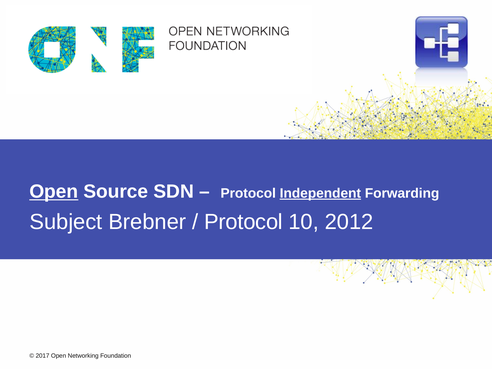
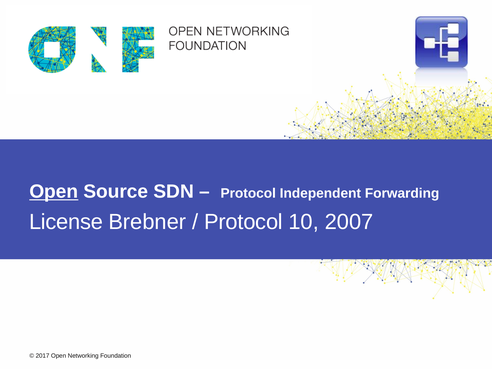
Independent underline: present -> none (320, 193)
Subject: Subject -> License (66, 222)
2012: 2012 -> 2007 (349, 222)
